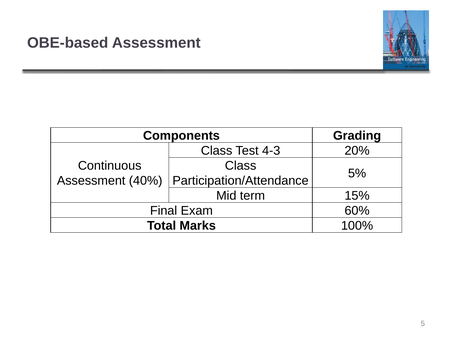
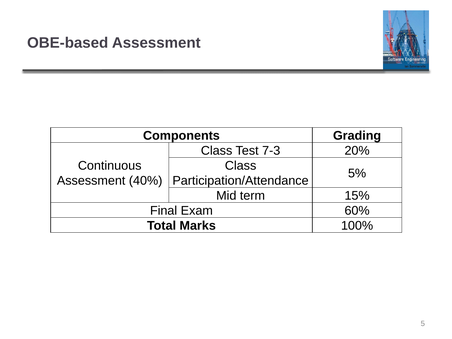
4-3: 4-3 -> 7-3 (271, 151)
